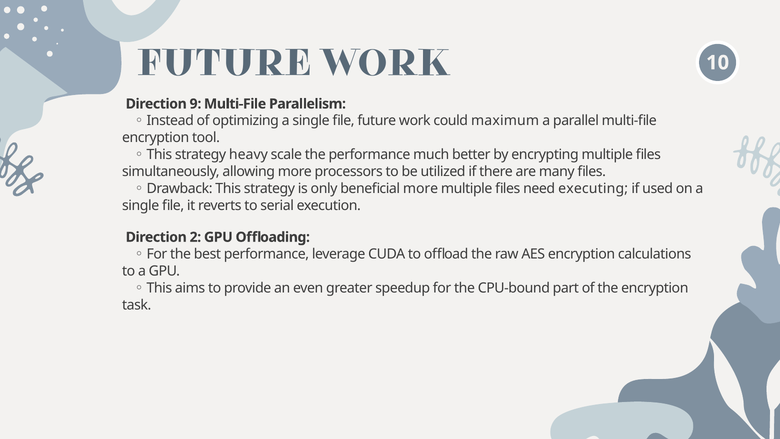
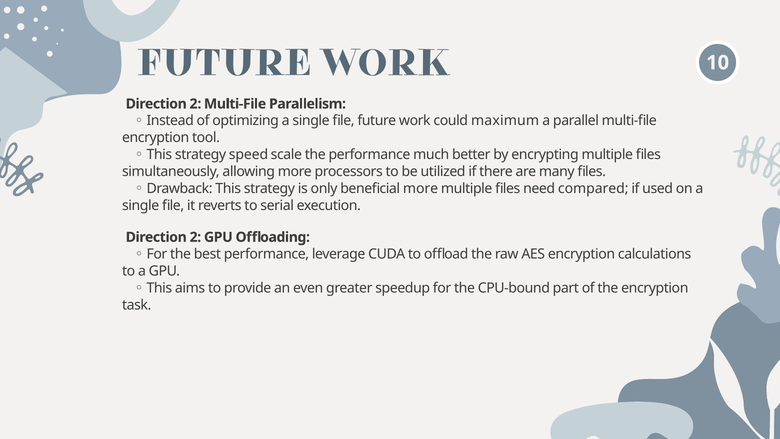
9: 9 -> 2 (195, 104)
heavy: heavy -> speed (248, 155)
executing: executing -> compared (593, 188)
